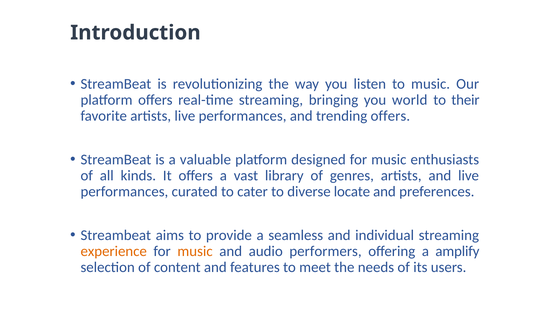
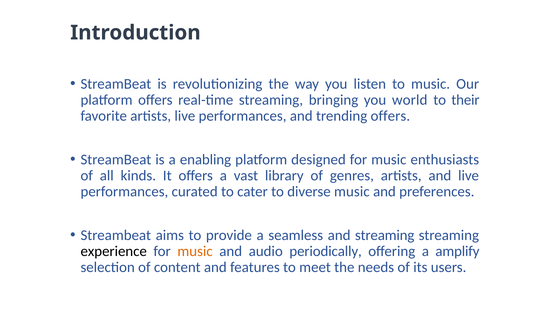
valuable: valuable -> enabling (205, 160)
diverse locate: locate -> music (352, 192)
and individual: individual -> streaming (385, 235)
experience colour: orange -> black (114, 252)
performers: performers -> periodically (326, 252)
